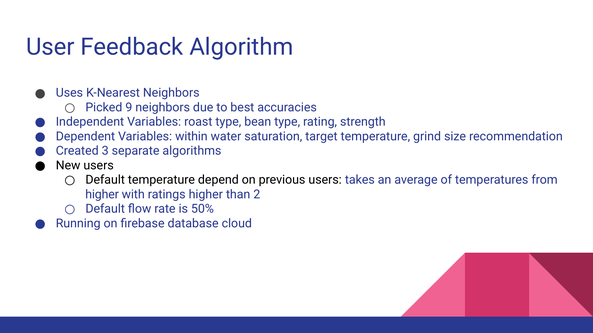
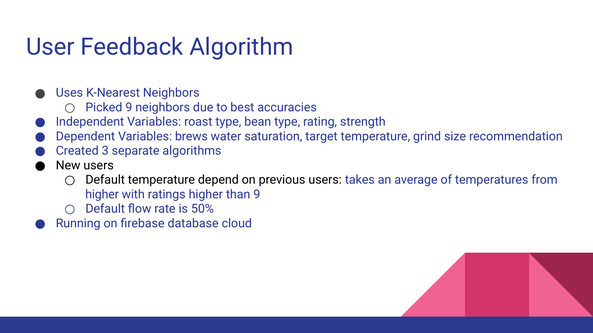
within: within -> brews (191, 137)
than 2: 2 -> 9 (257, 195)
